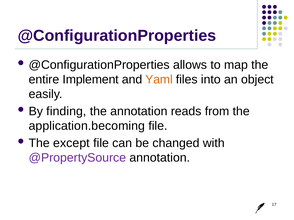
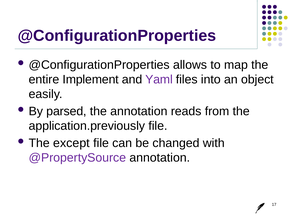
Yaml colour: orange -> purple (159, 80)
finding: finding -> parsed (66, 112)
application.becoming: application.becoming -> application.previously (87, 126)
